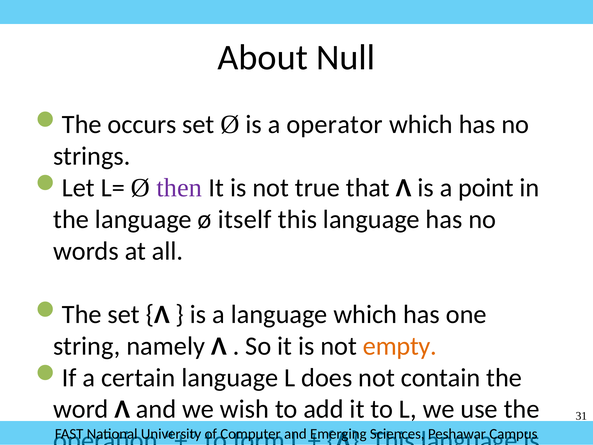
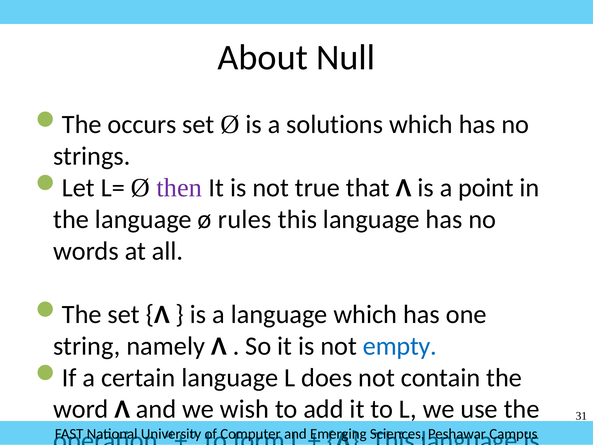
operator: operator -> solutions (335, 124)
itself: itself -> rules (245, 219)
empty colour: orange -> blue (400, 346)
